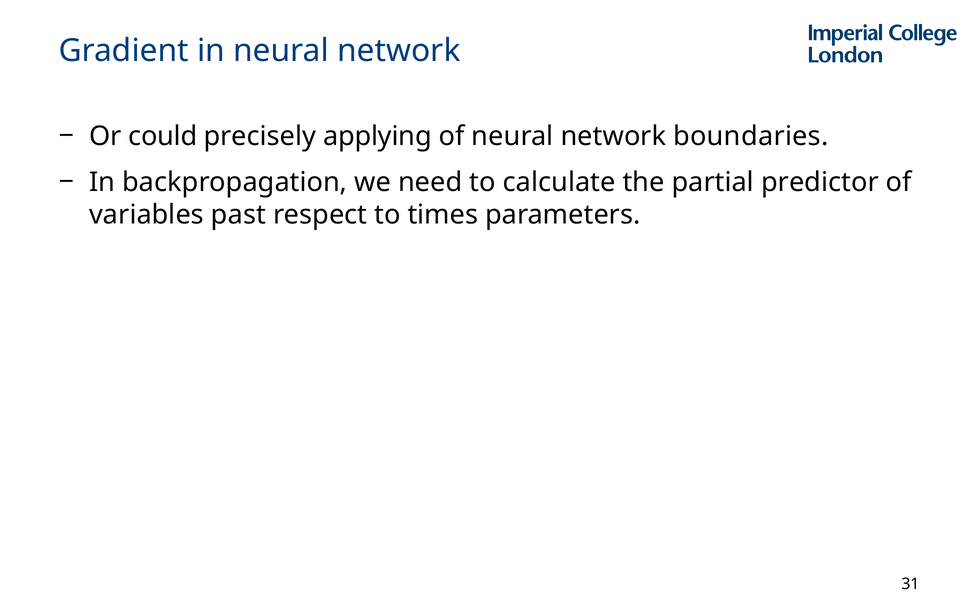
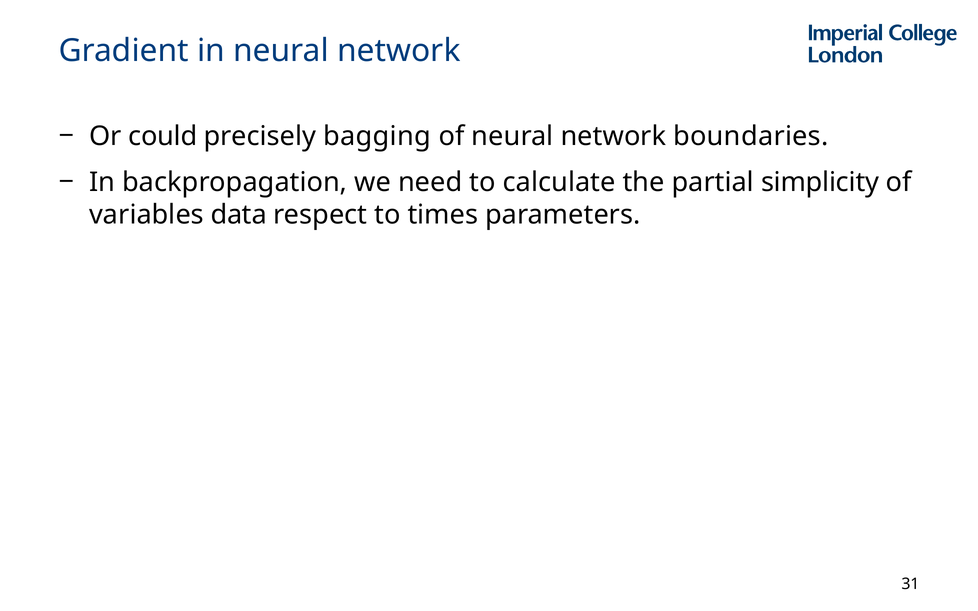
applying: applying -> bagging (377, 136)
predictor: predictor -> simplicity (820, 182)
past: past -> data (239, 215)
